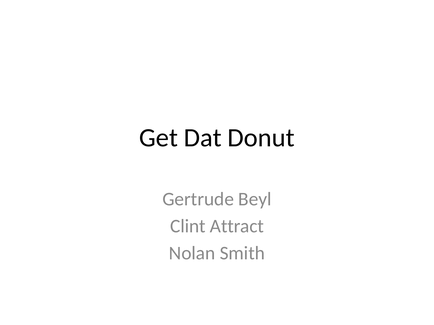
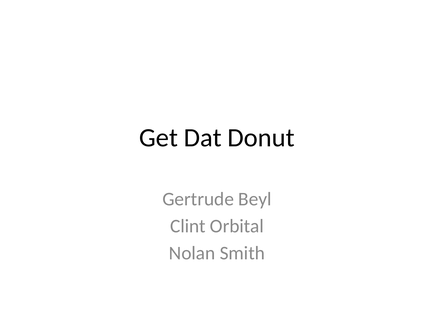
Attract: Attract -> Orbital (237, 227)
